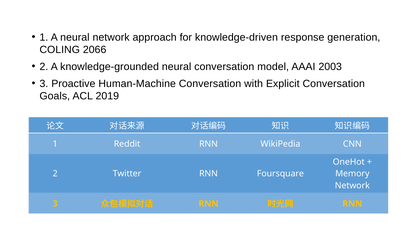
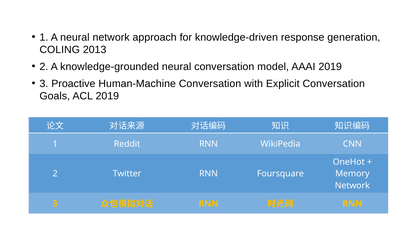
2066: 2066 -> 2013 (95, 50)
AAAI 2003: 2003 -> 2019 (330, 67)
